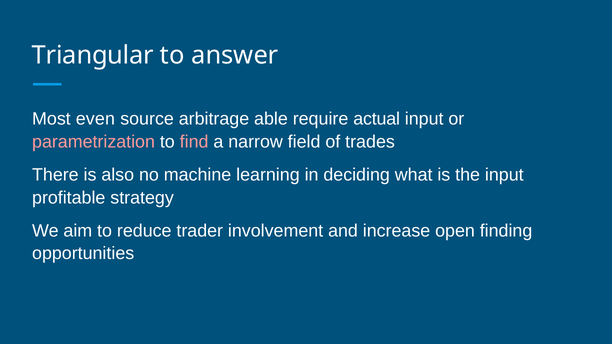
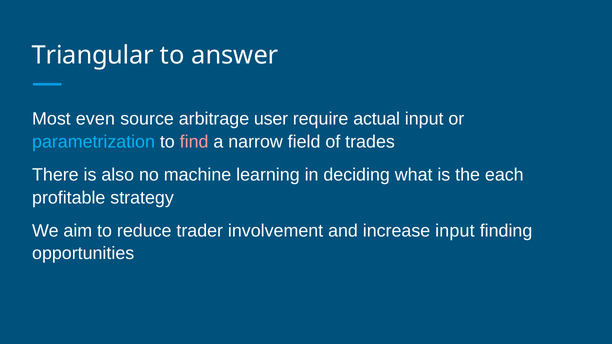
able: able -> user (271, 119)
parametrization colour: pink -> light blue (94, 142)
the input: input -> each (504, 175)
increase open: open -> input (455, 231)
